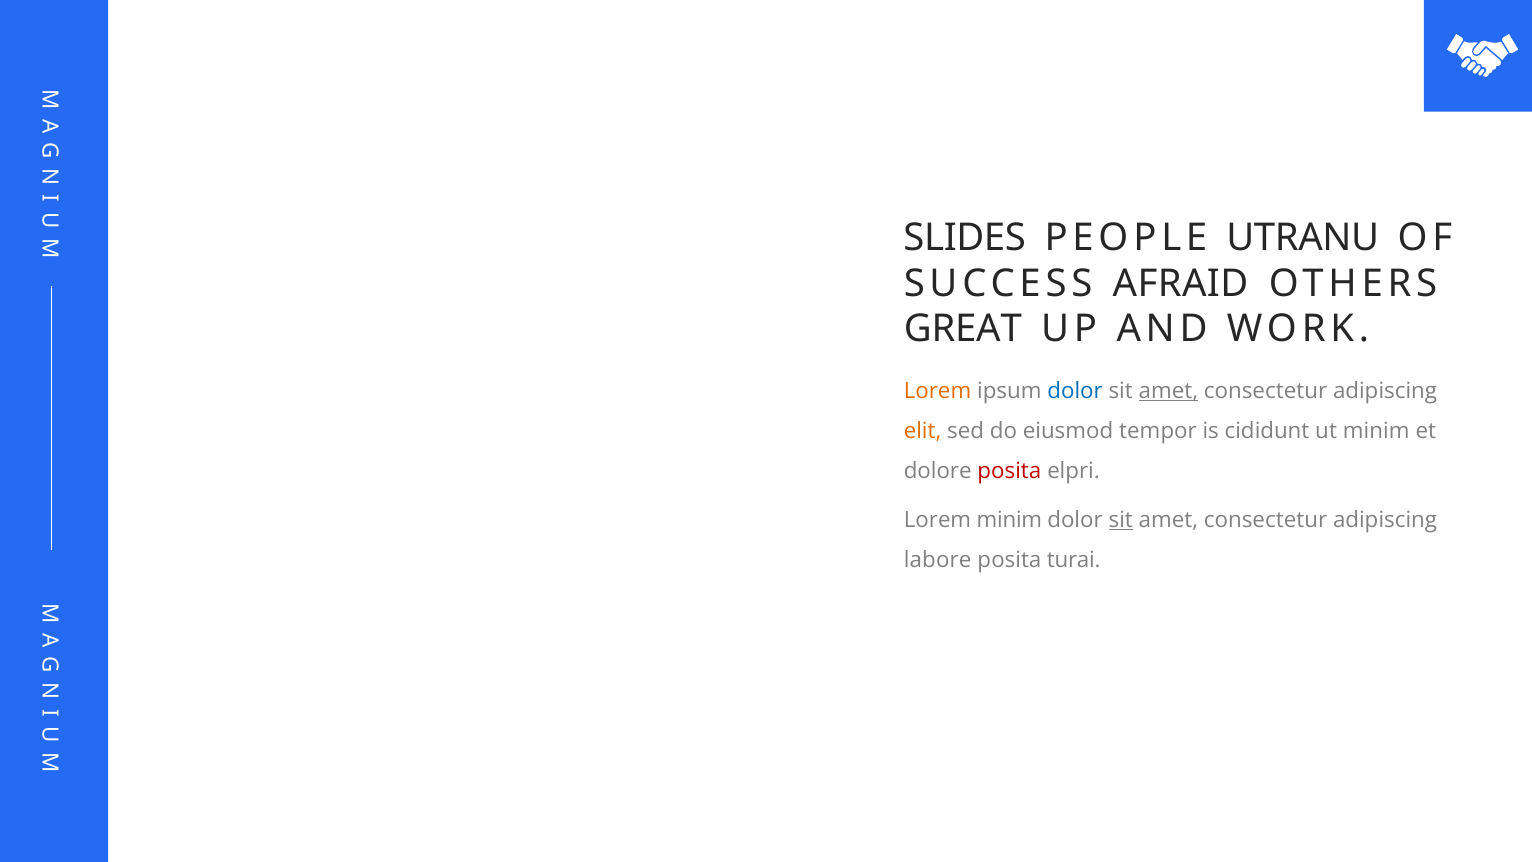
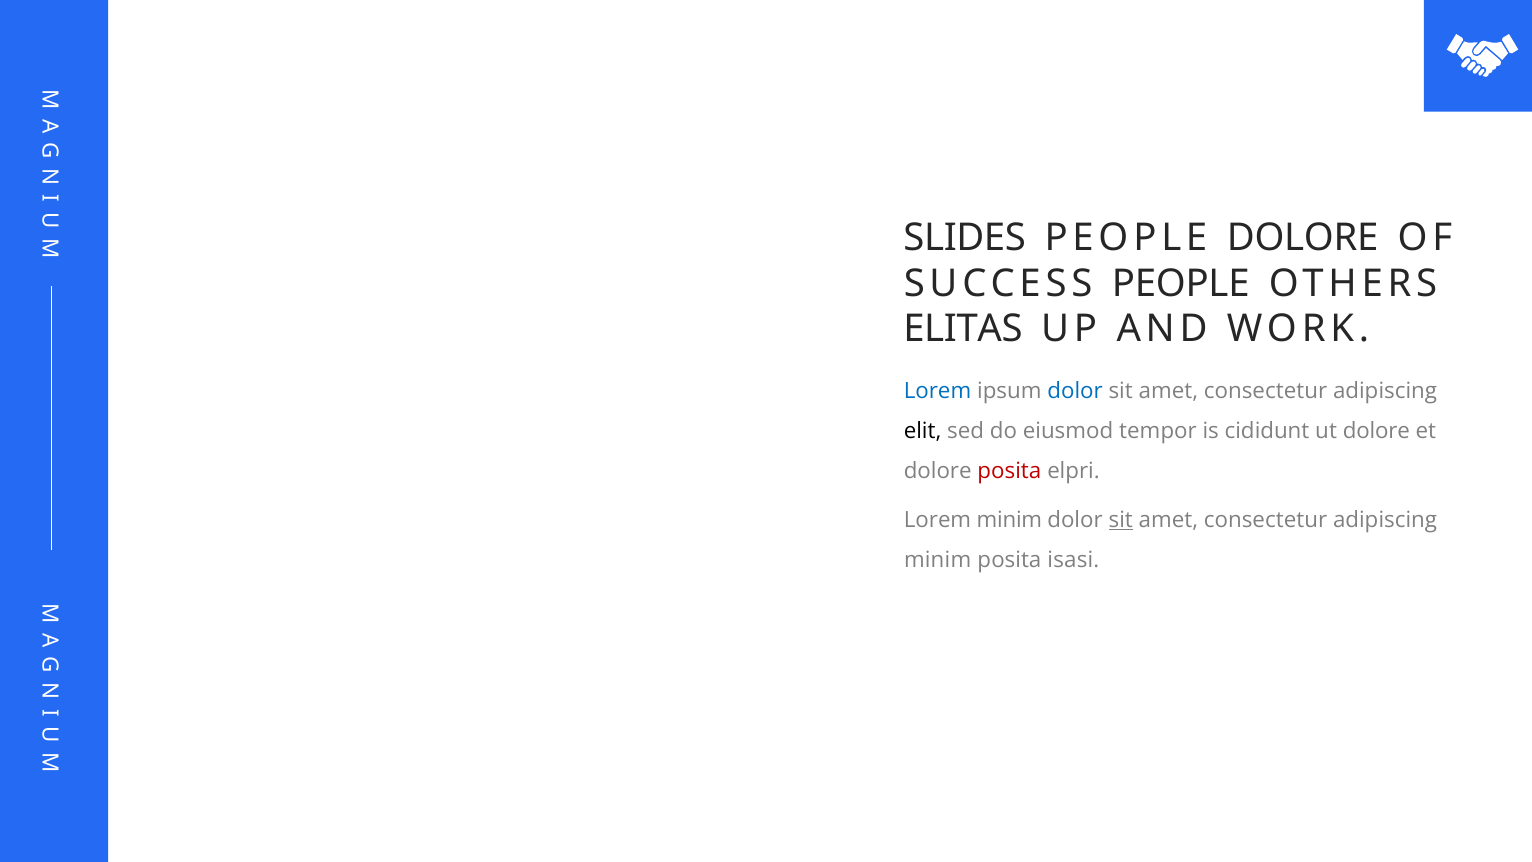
PEOPLE UTRANU: UTRANU -> DOLORE (1303, 237)
SUCCESS AFRAID: AFRAID -> PEOPLE (1181, 283)
GREAT: GREAT -> ELITAS (963, 329)
Lorem colour: orange -> blue (937, 391)
amet underline: present -> none (1168, 391)
elit colour: orange -> black (923, 431)
ut minim: minim -> dolore (1376, 431)
labore: labore -> minim (938, 560)
turai: turai -> isasi (1073, 560)
